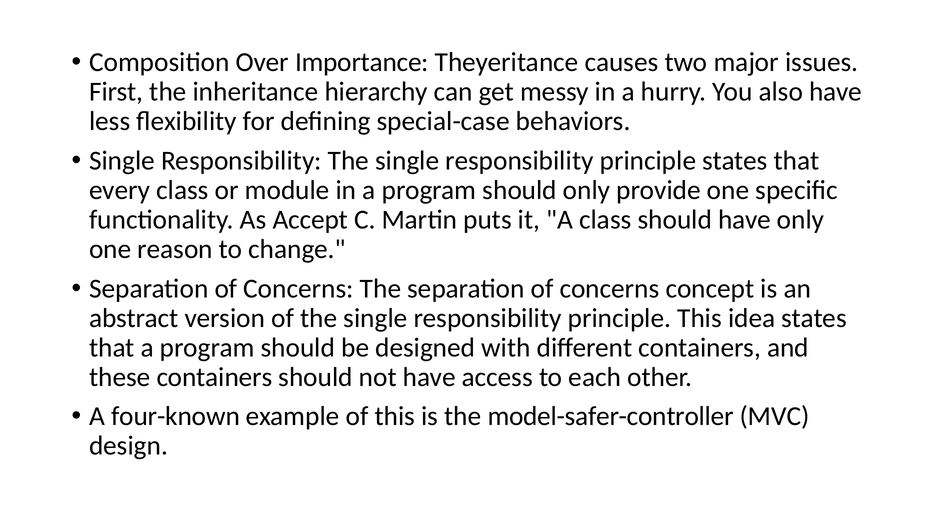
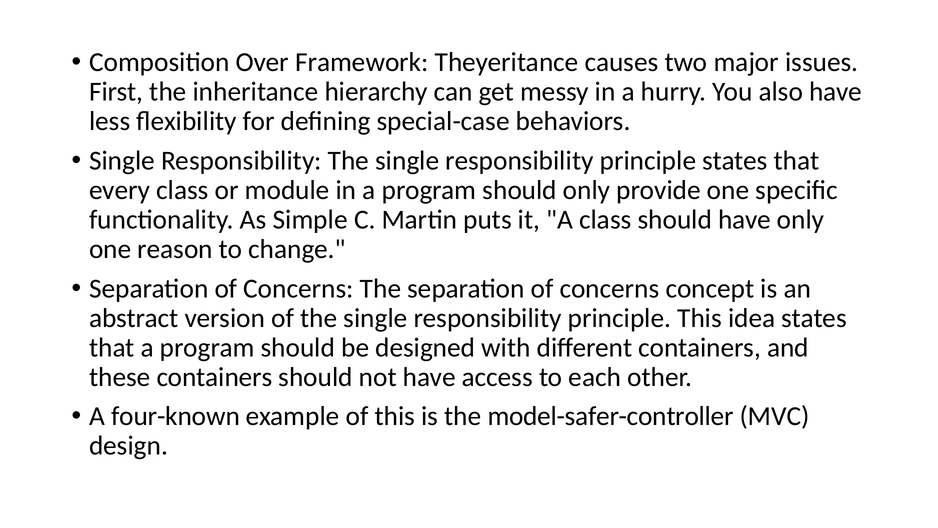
Importance: Importance -> Framework (362, 62)
Accept: Accept -> Simple (310, 220)
